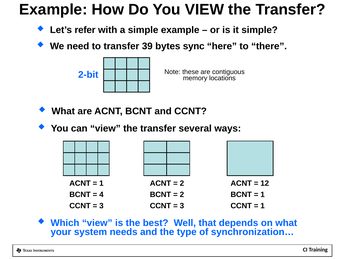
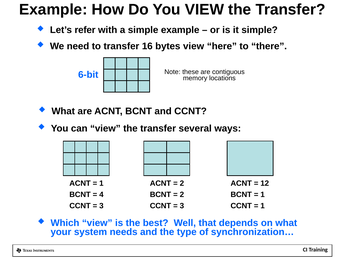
39: 39 -> 16 (147, 46)
bytes sync: sync -> view (194, 46)
2-bit: 2-bit -> 6-bit (88, 75)
